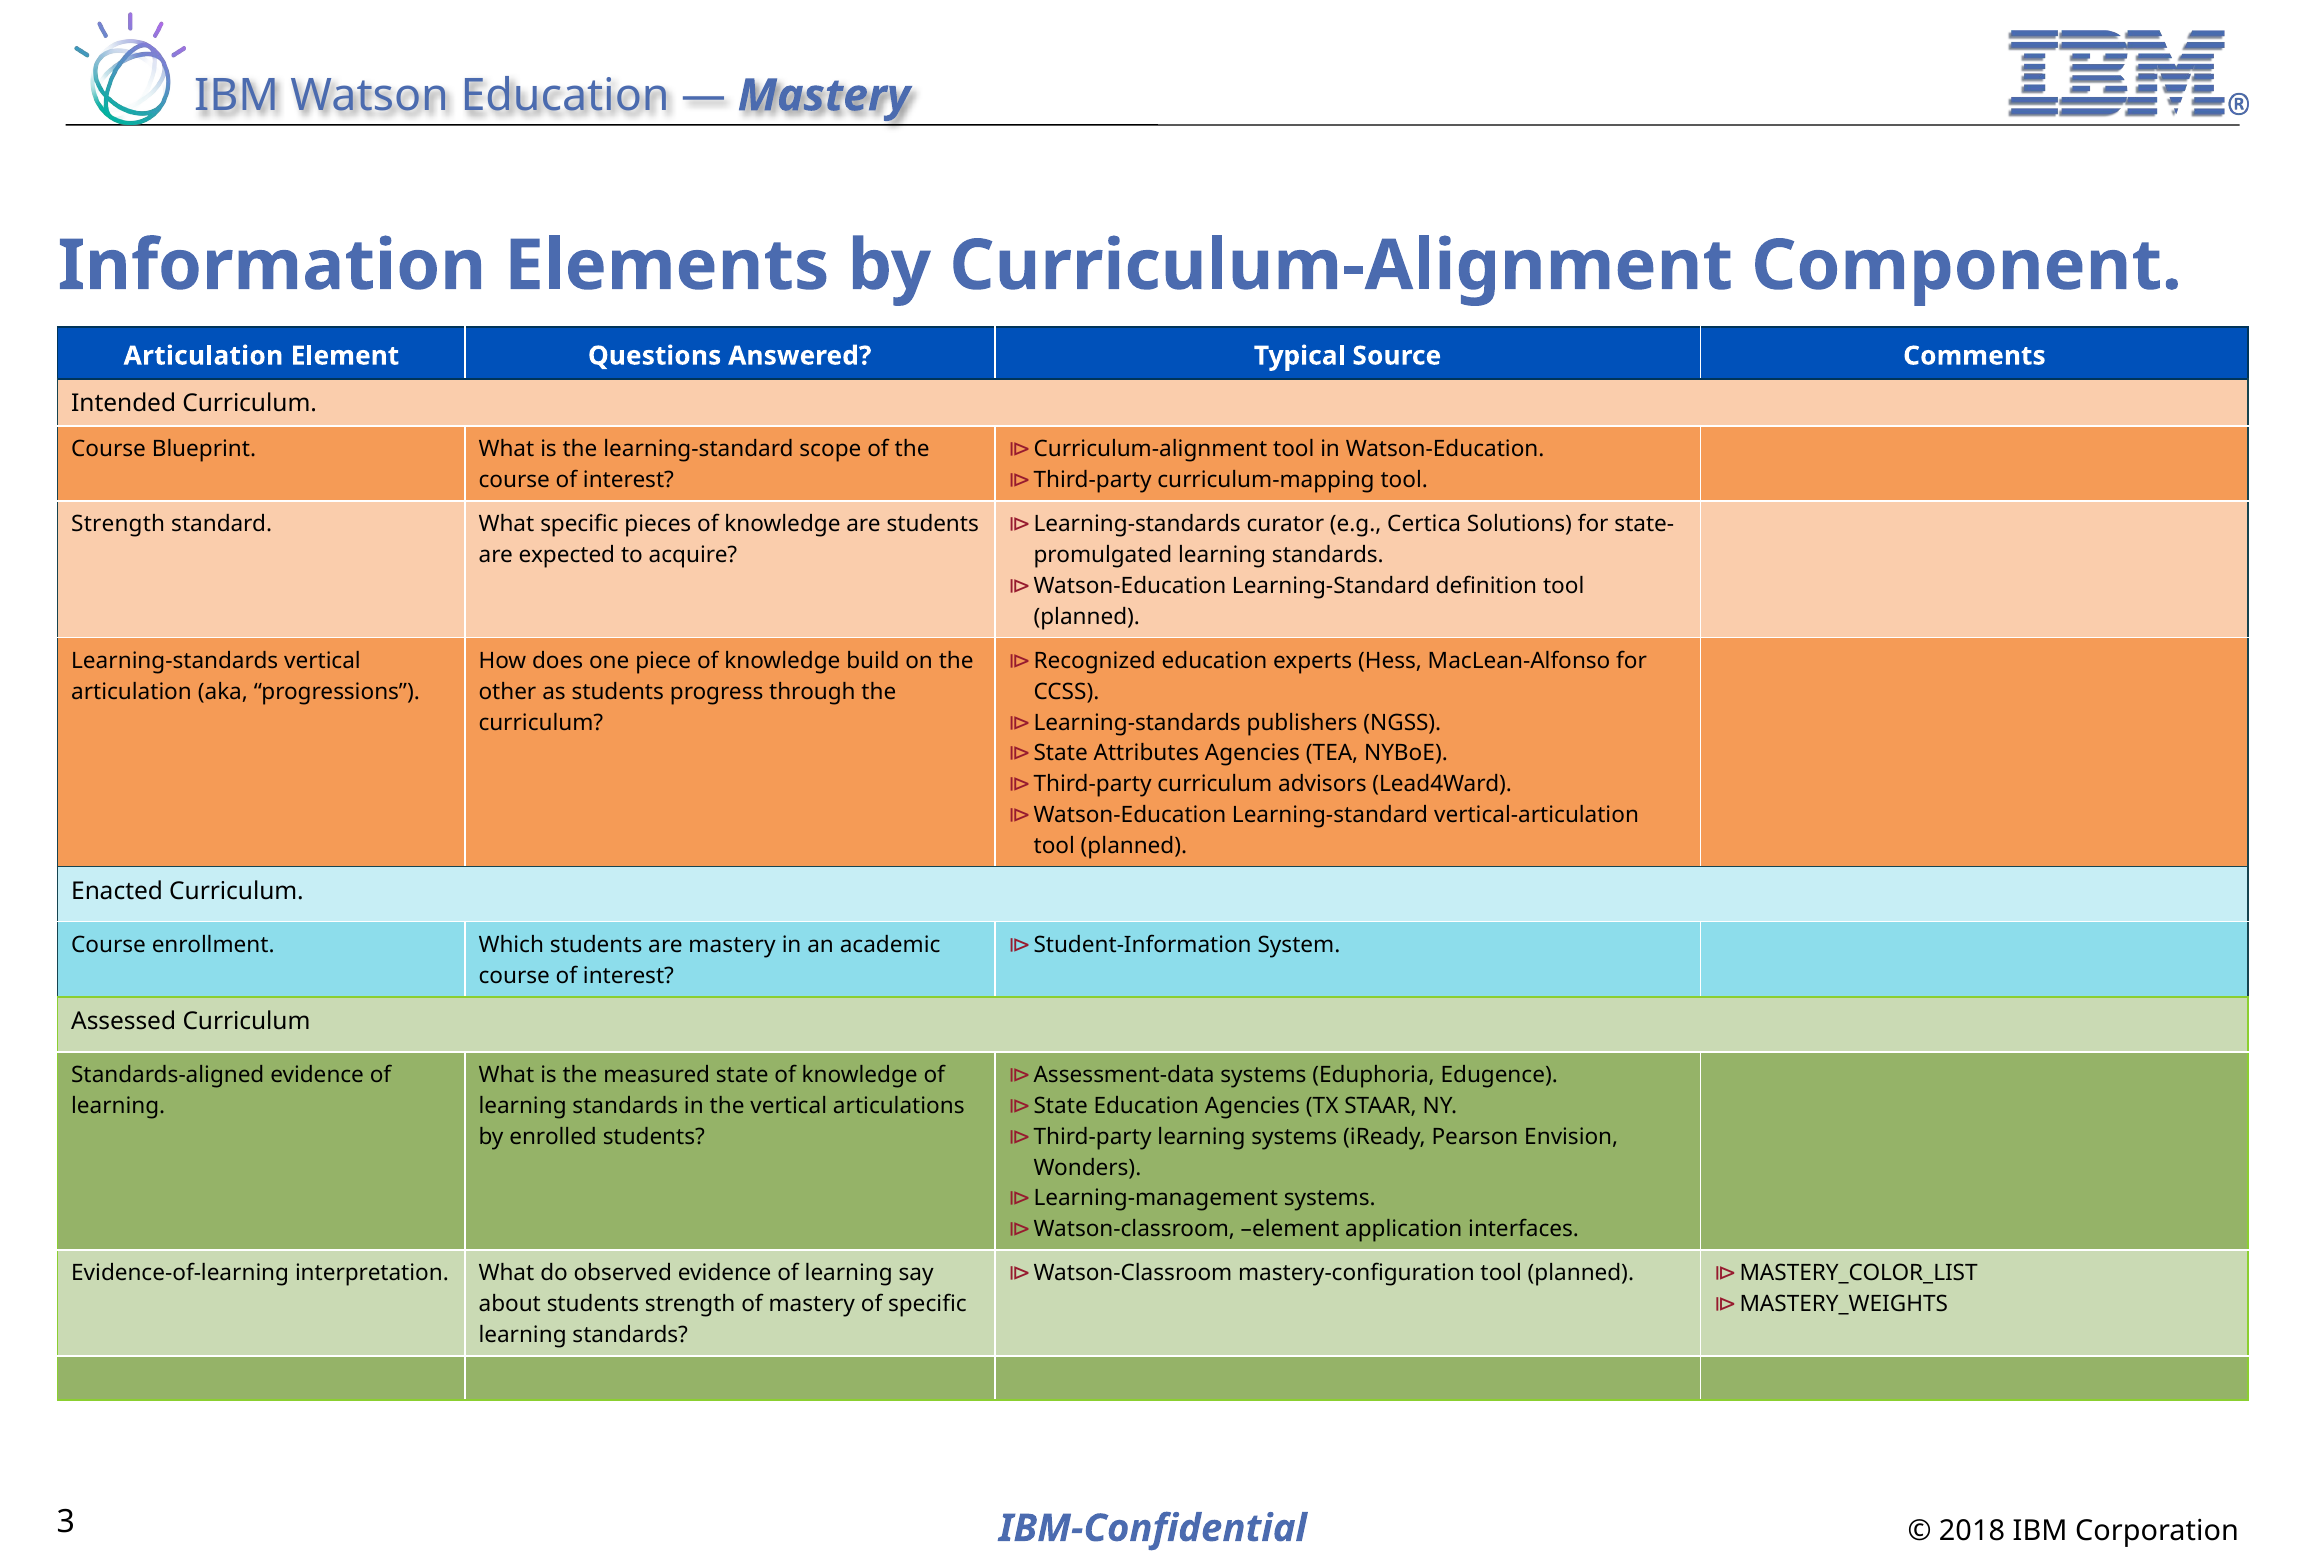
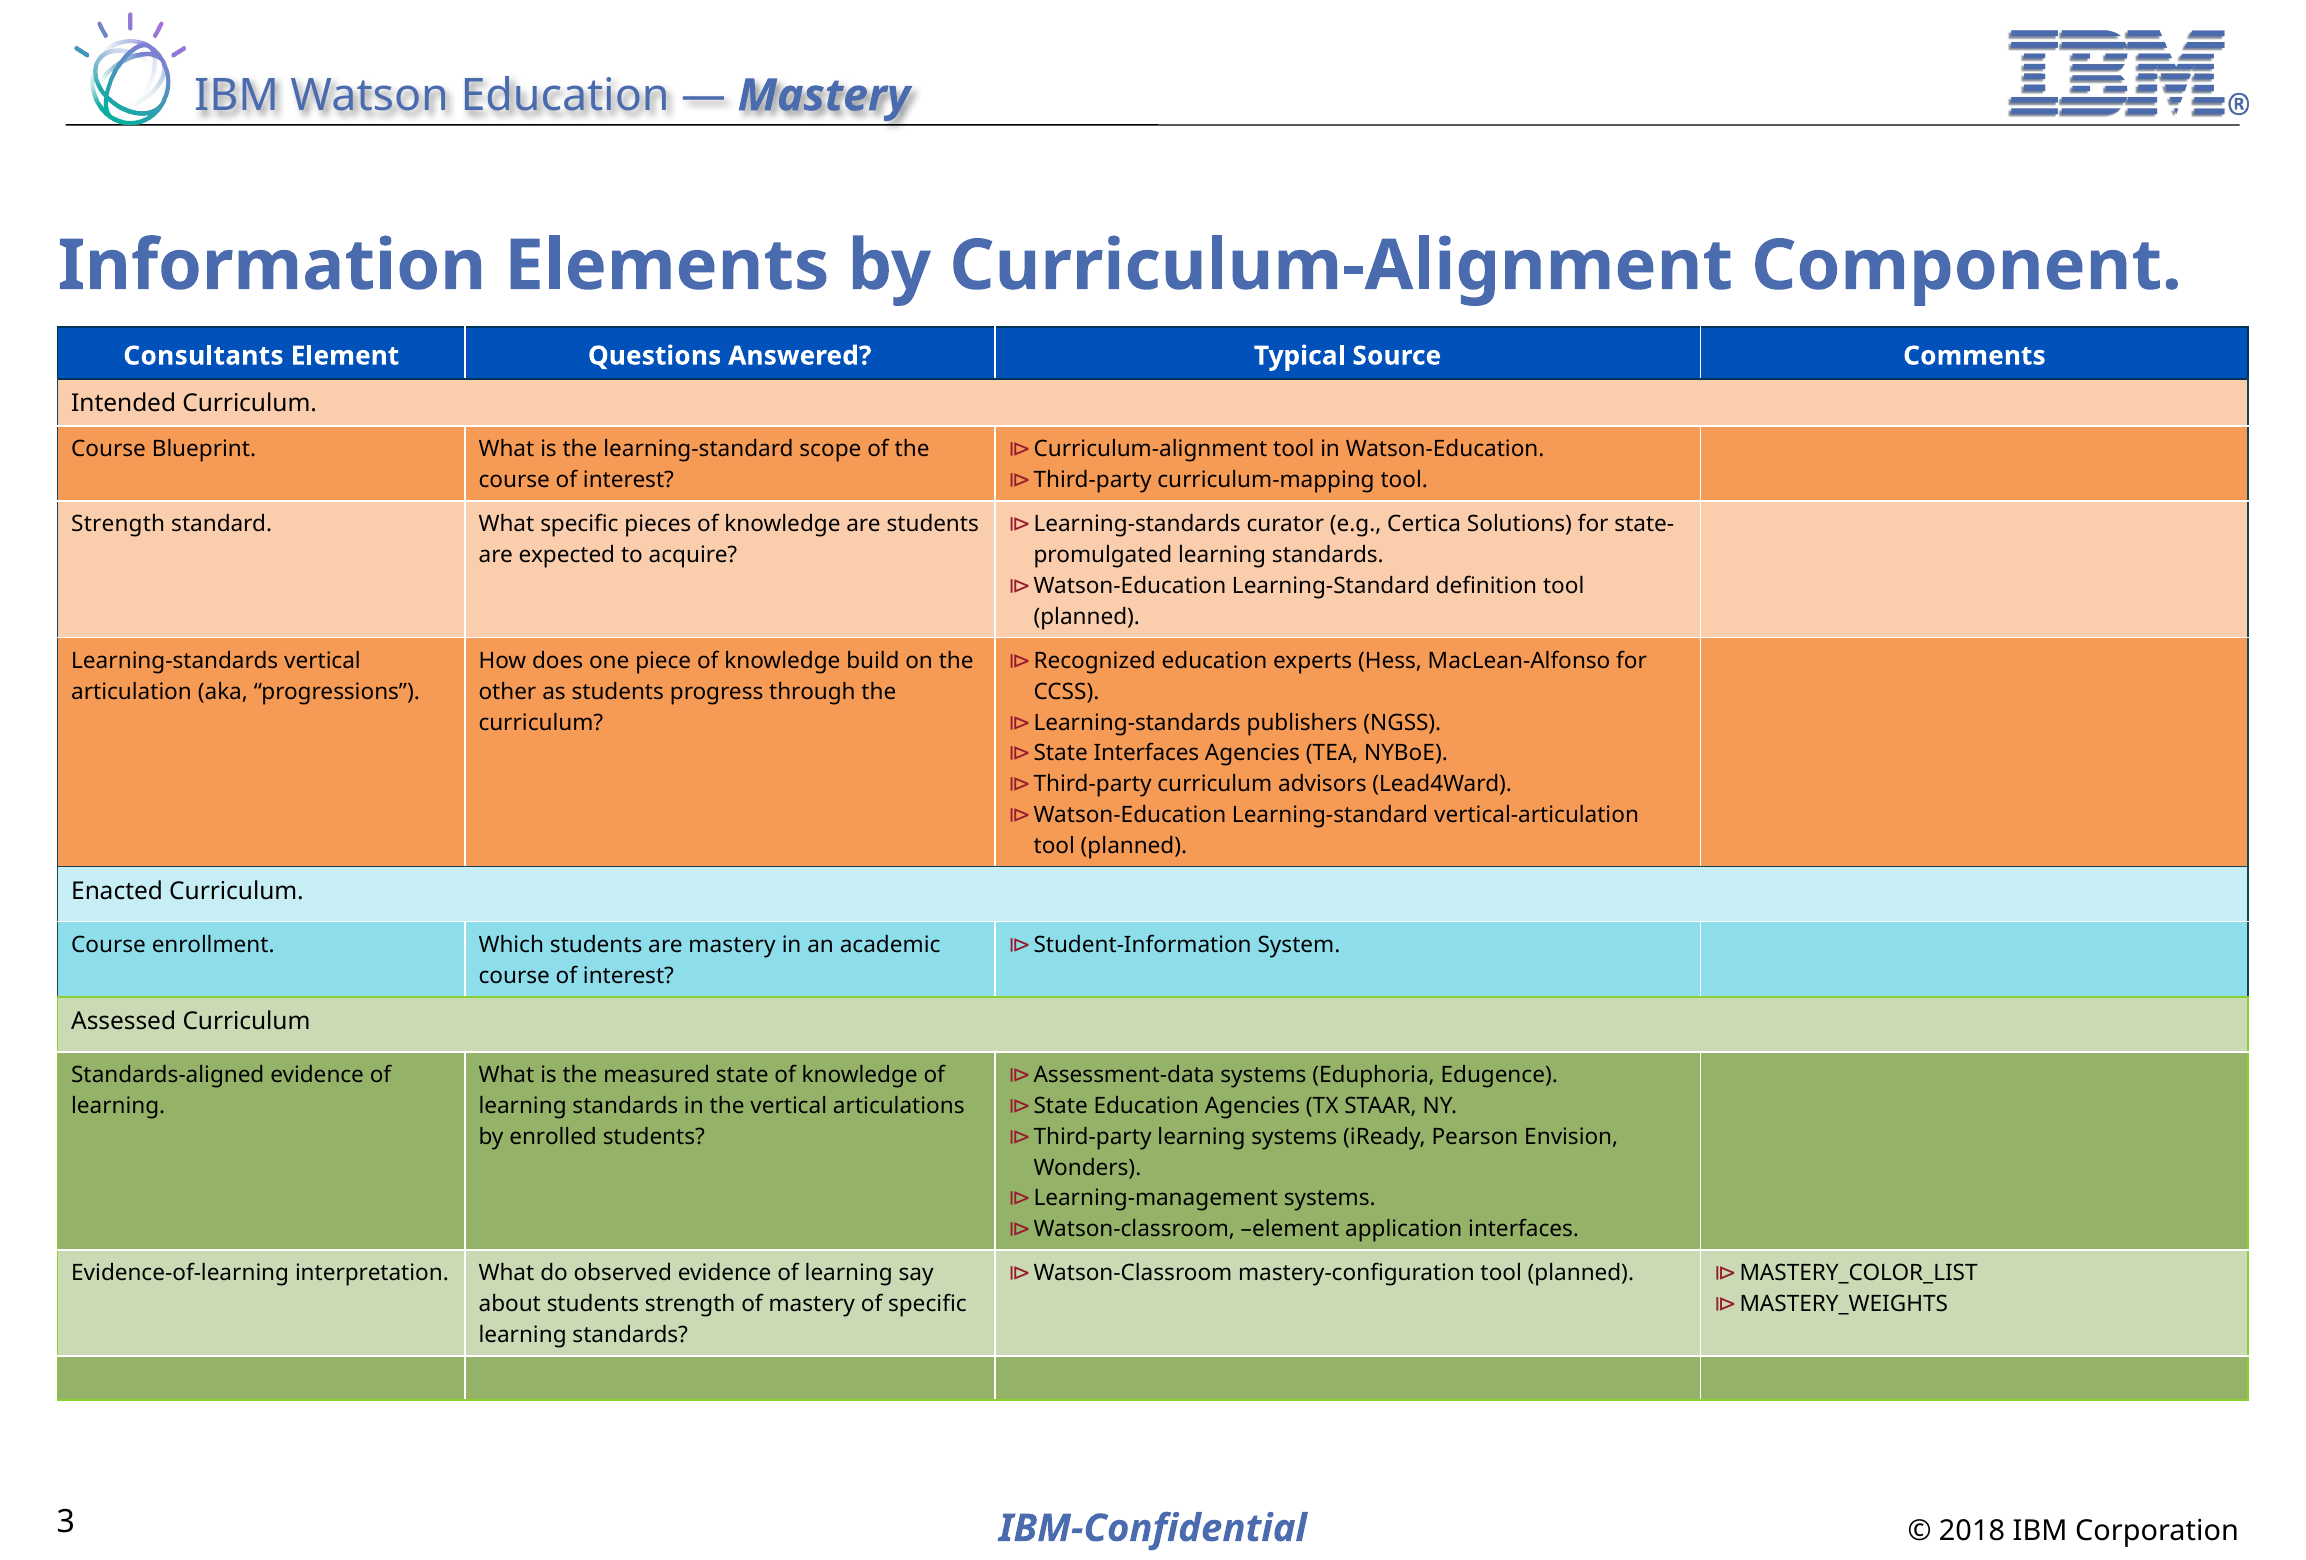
Articulation: Articulation -> Consultants (203, 356)
Attributes: Attributes -> Interfaces (1146, 753)
